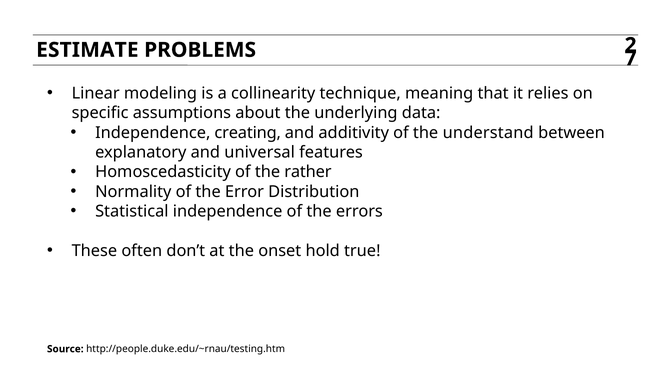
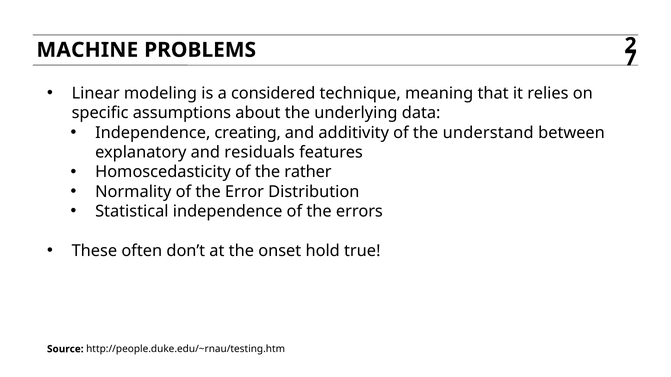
ESTIMATE: ESTIMATE -> MACHINE (87, 50)
collinearity: collinearity -> considered (273, 93)
universal: universal -> residuals (260, 152)
